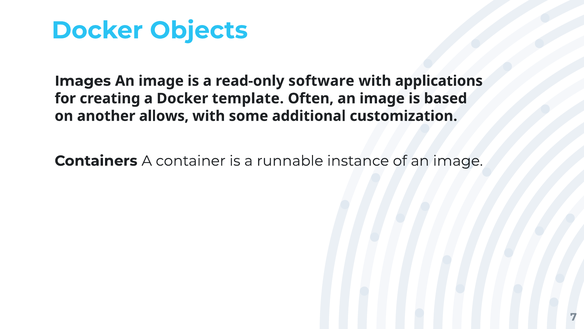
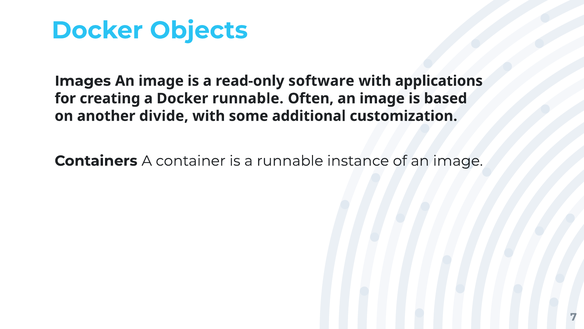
Docker template: template -> runnable (248, 98)
allows: allows -> divide (164, 116)
